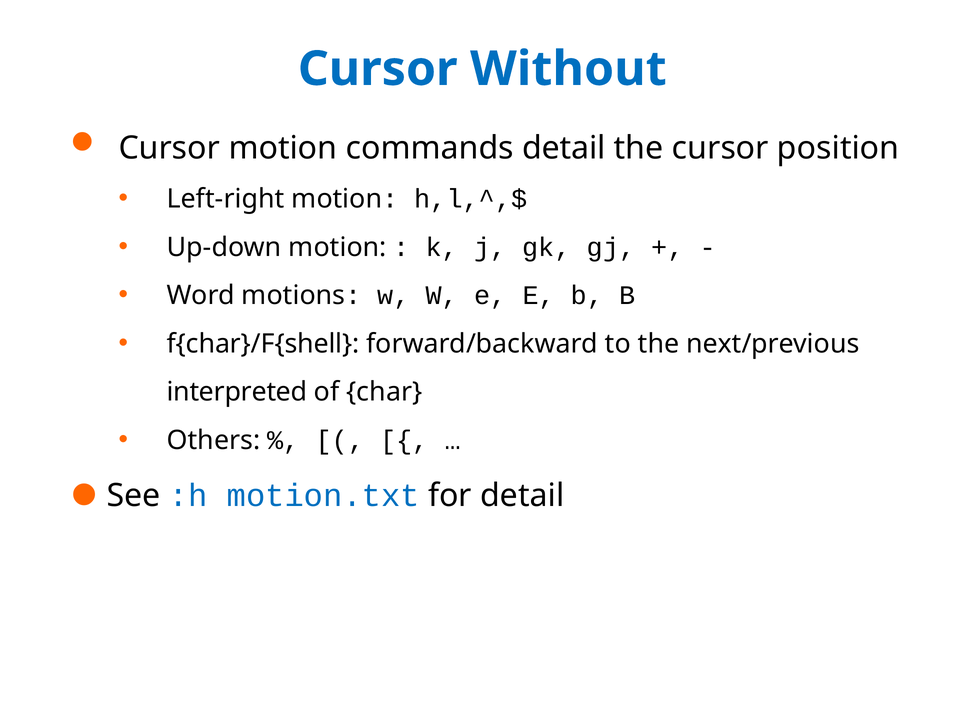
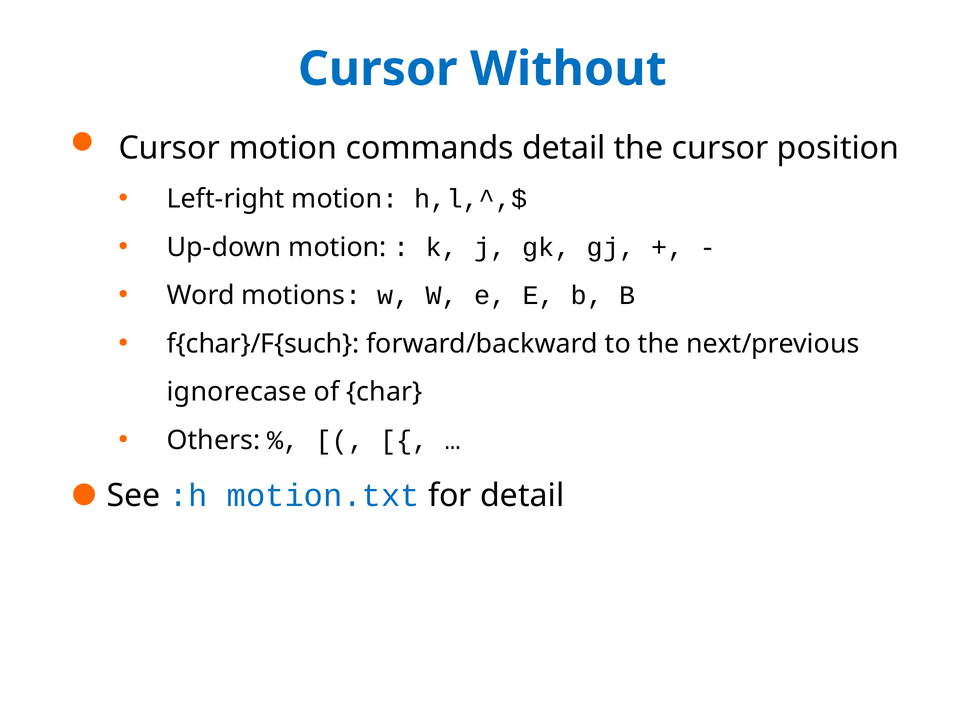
f{char}/F{shell: f{char}/F{shell -> f{char}/F{such (263, 344)
interpreted: interpreted -> ignorecase (237, 392)
